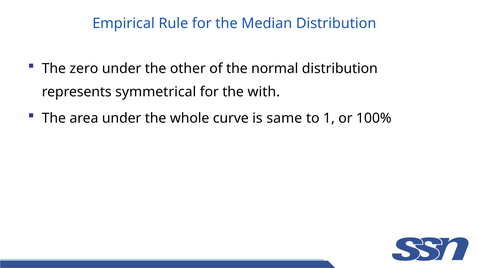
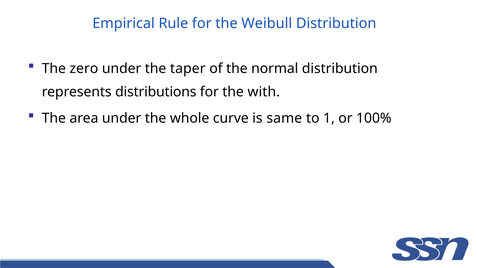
Median: Median -> Weibull (267, 23)
other: other -> taper (188, 69)
symmetrical: symmetrical -> distributions (156, 92)
